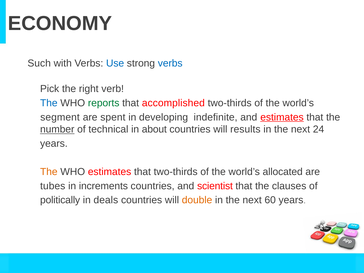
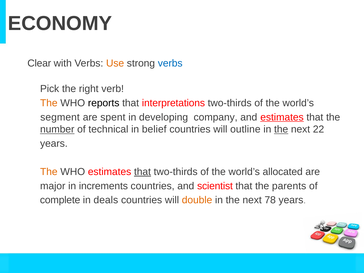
Such: Such -> Clear (39, 63)
Use colour: blue -> orange (115, 63)
The colour: blue -> orange (49, 103)
reports colour: green -> black (104, 103)
accomplished: accomplished -> interpretations (173, 103)
indefinite: indefinite -> company (216, 117)
about: about -> belief (154, 129)
results: results -> outline (245, 129)
the underline: none -> present (281, 129)
24: 24 -> 22 (319, 129)
that underline: none -> present (142, 172)
tubes: tubes -> major (53, 186)
clauses: clauses -> parents (289, 186)
politically: politically -> complete (60, 200)
60: 60 -> 78 (270, 200)
